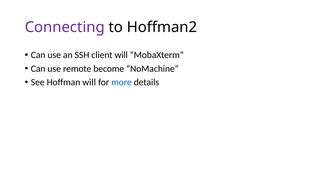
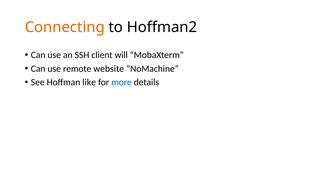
Connecting colour: purple -> orange (65, 27)
become: become -> website (109, 69)
Hoffman will: will -> like (89, 82)
